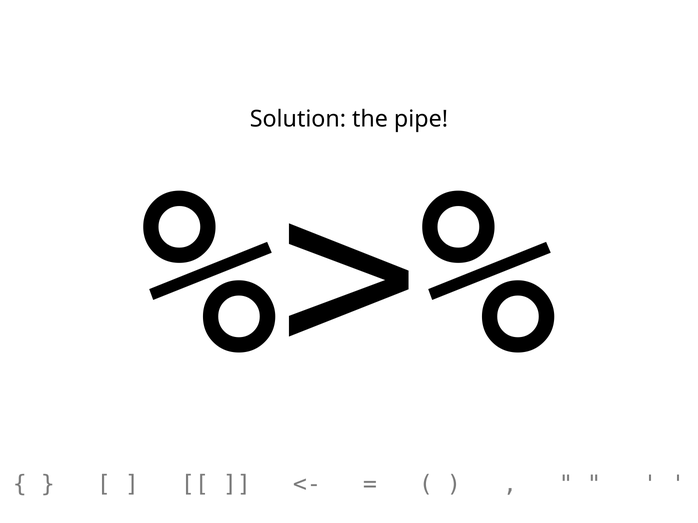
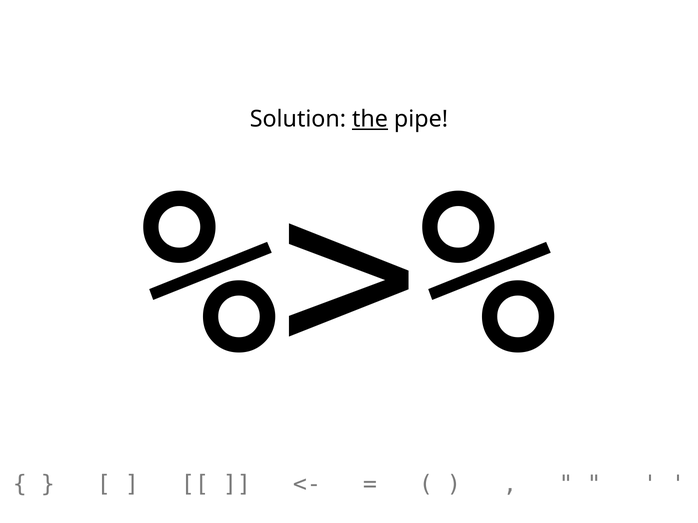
the underline: none -> present (370, 119)
